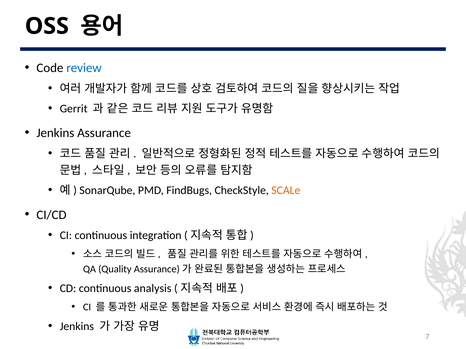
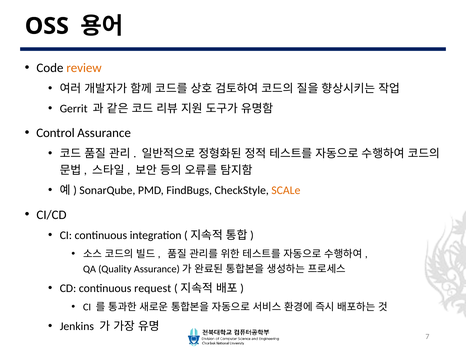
review colour: blue -> orange (84, 68)
Jenkins: Jenkins -> Control (55, 133)
analysis: analysis -> request (153, 289)
